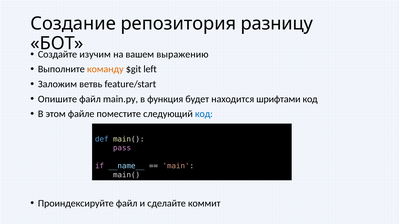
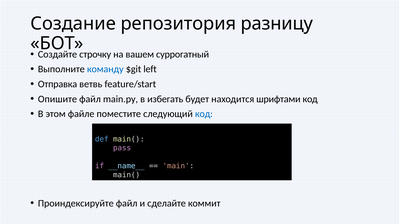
изучим: изучим -> строчку (95, 54)
выражению: выражению -> суррогатный (183, 54)
команду colour: orange -> blue (105, 69)
Заложим: Заложим -> Отправка (58, 84)
функция: функция -> избегать (165, 99)
